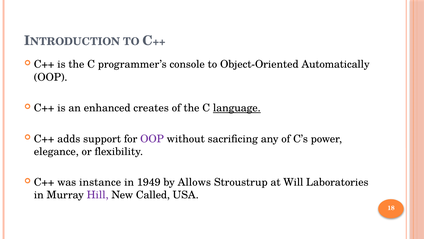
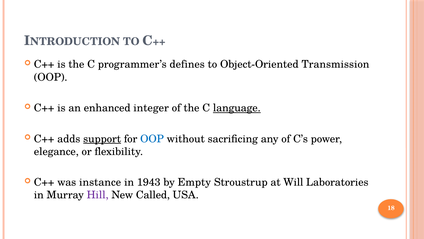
console: console -> defines (187, 64)
Automatically: Automatically -> Transmission (335, 64)
creates: creates -> integer (151, 108)
support underline: none -> present (102, 139)
OOP colour: purple -> blue (152, 139)
1949: 1949 -> 1943 (149, 182)
Allows: Allows -> Empty (194, 182)
